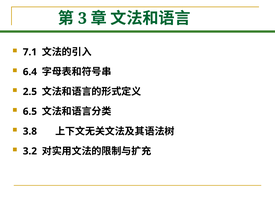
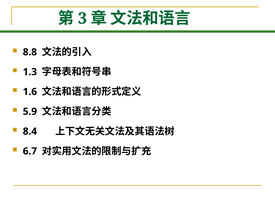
7.1: 7.1 -> 8.8 (30, 52)
6.4: 6.4 -> 1.3 (30, 72)
2.5: 2.5 -> 1.6 (30, 92)
6.5: 6.5 -> 5.9 (30, 112)
3.8: 3.8 -> 8.4 (30, 132)
3.2: 3.2 -> 6.7 (30, 151)
